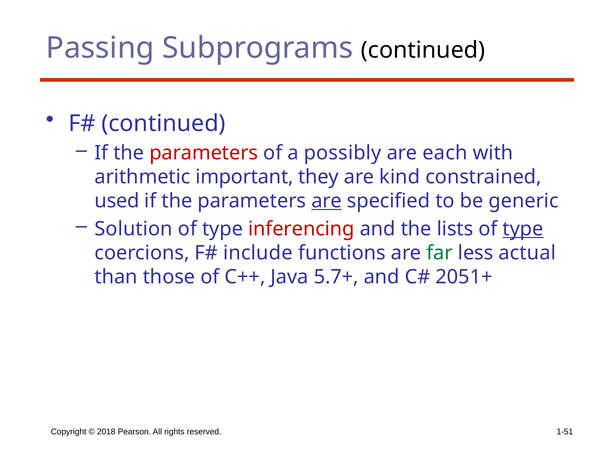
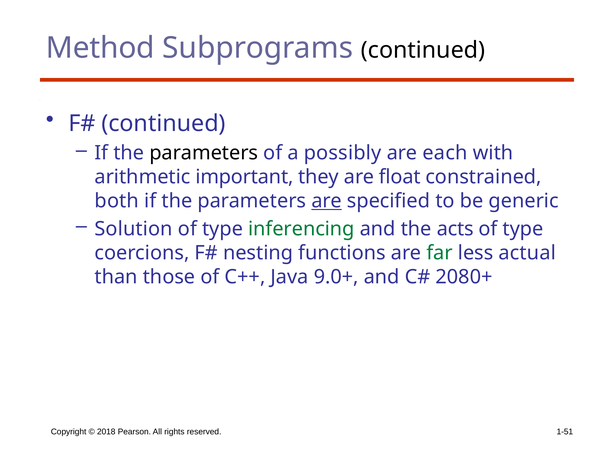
Passing: Passing -> Method (100, 48)
parameters colour: red -> black (204, 153)
kind: kind -> float (400, 177)
used: used -> both (117, 201)
inferencing colour: red -> green (301, 229)
lists: lists -> acts (455, 229)
type underline: present -> none (523, 229)
include: include -> nesting (258, 253)
5.7+: 5.7+ -> 9.0+ (336, 277)
2051+: 2051+ -> 2080+ (464, 277)
